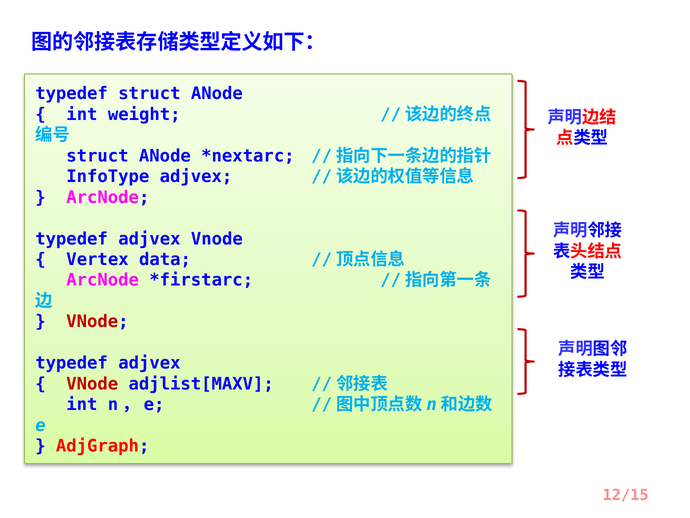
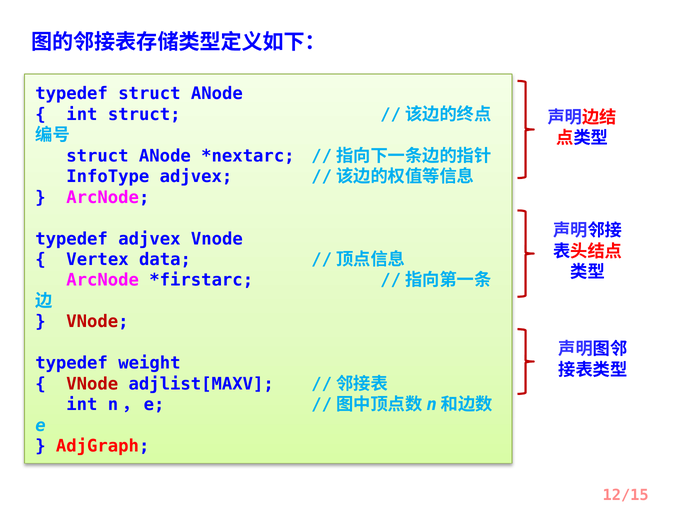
int weight: weight -> struct (144, 114)
adjvex: adjvex -> weight (149, 363)
